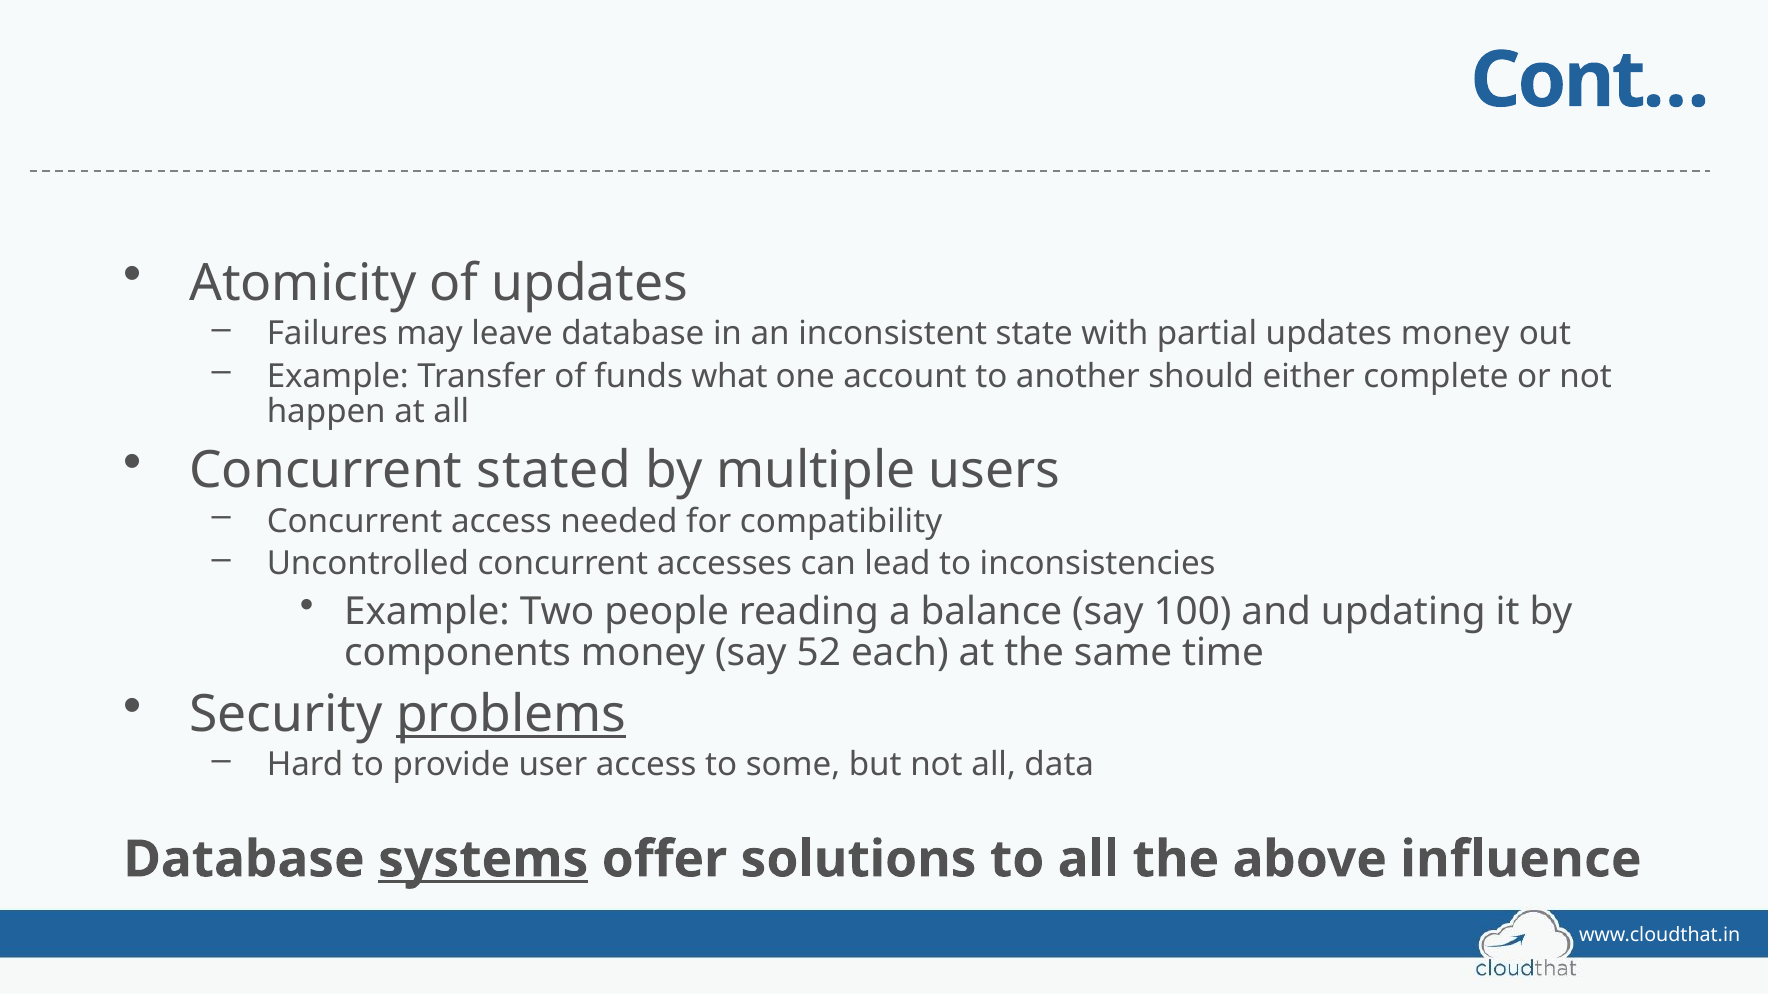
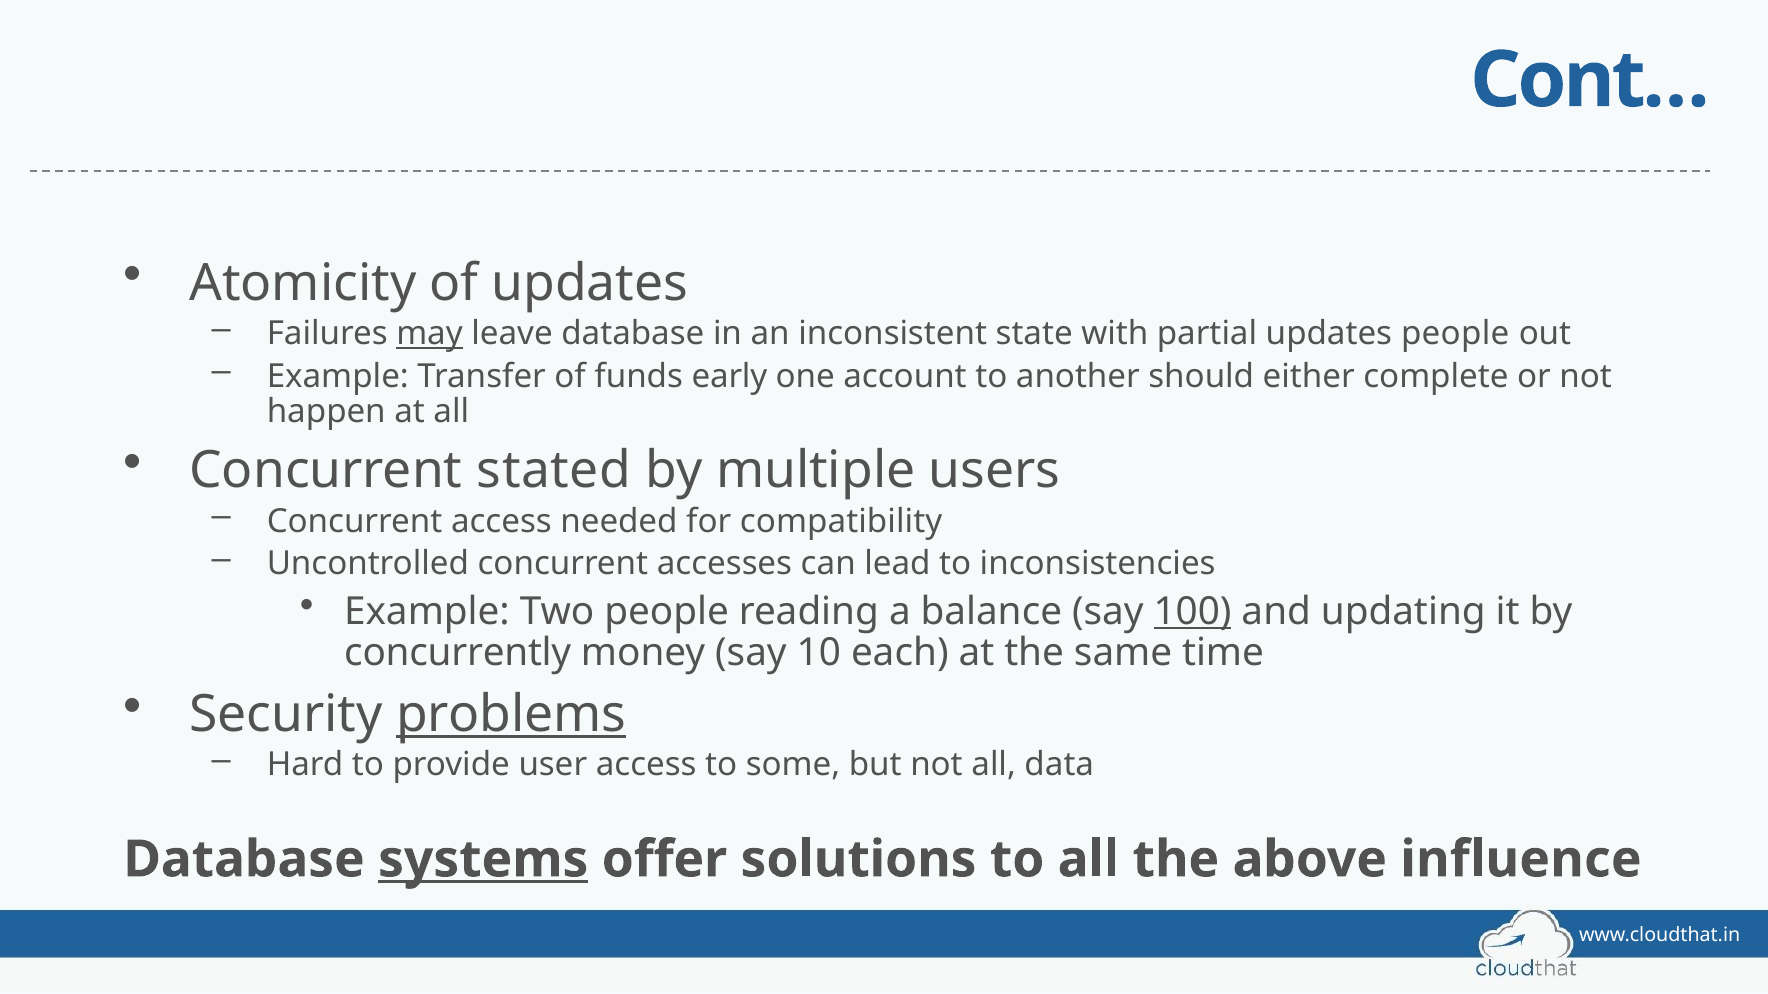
may underline: none -> present (430, 334)
updates money: money -> people (1455, 334)
what: what -> early (729, 376)
100 underline: none -> present (1193, 612)
components: components -> concurrently (458, 653)
52: 52 -> 10 (819, 653)
